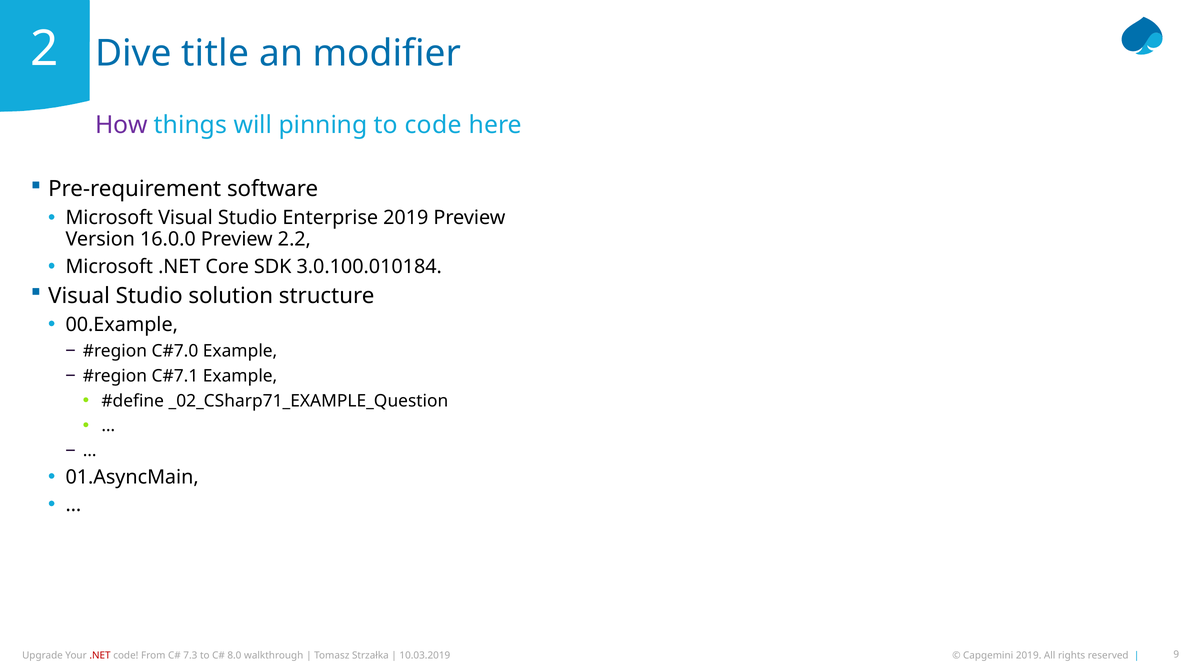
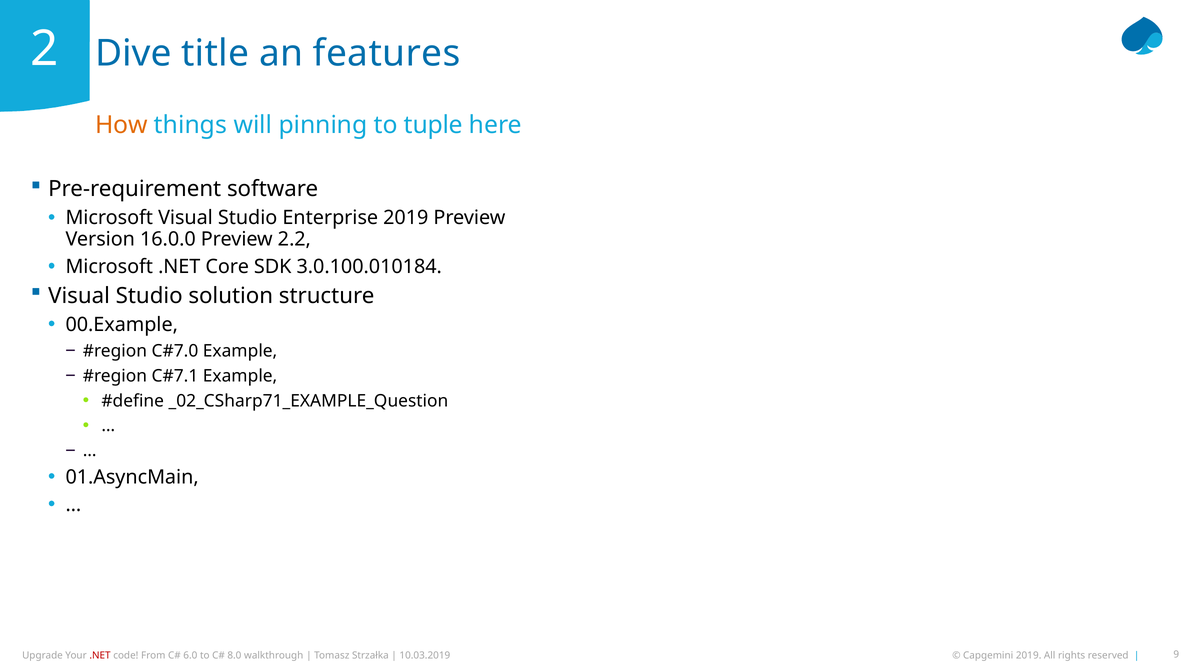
modifier: modifier -> features (387, 54)
How colour: purple -> orange (121, 125)
to code: code -> tuple (433, 125)
7.3: 7.3 -> 6.0 (190, 655)
